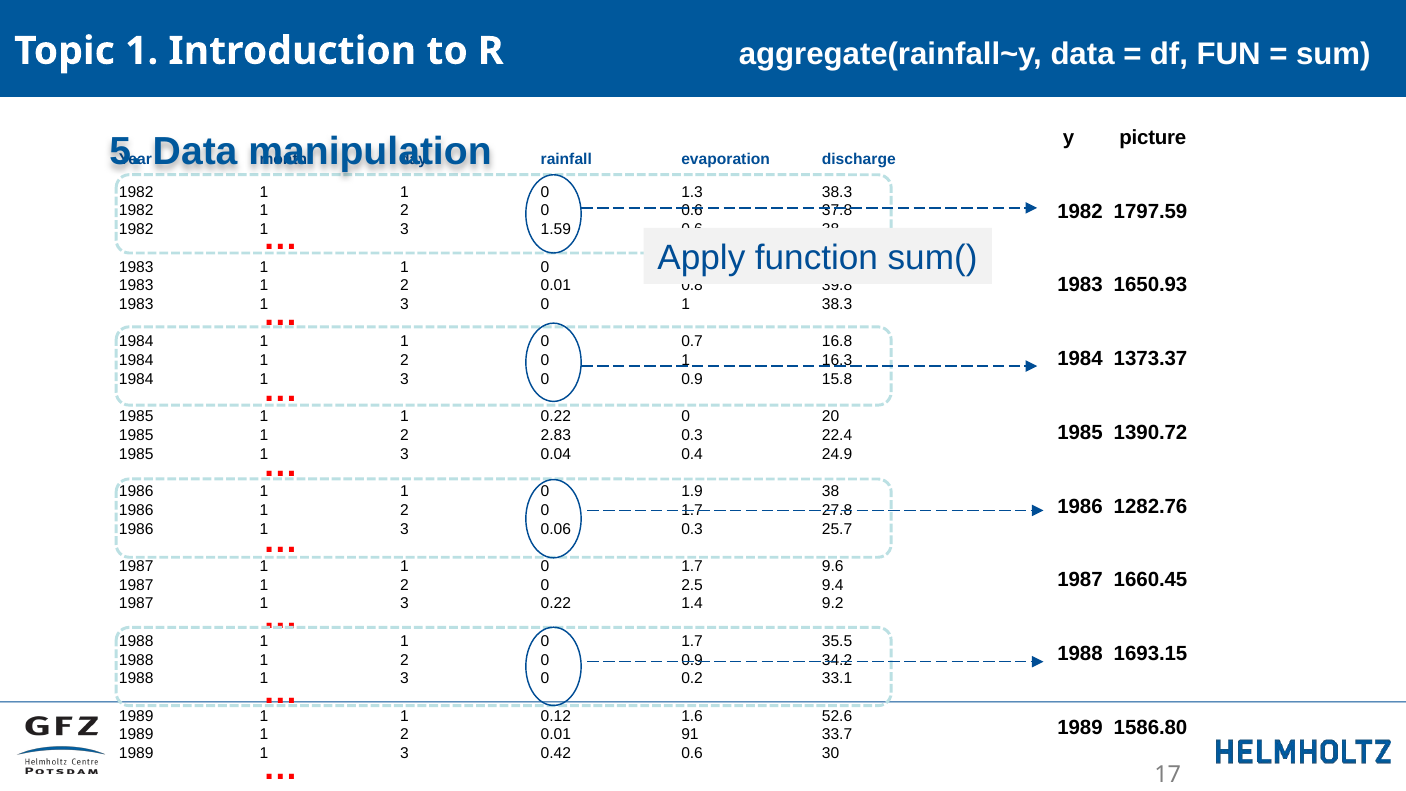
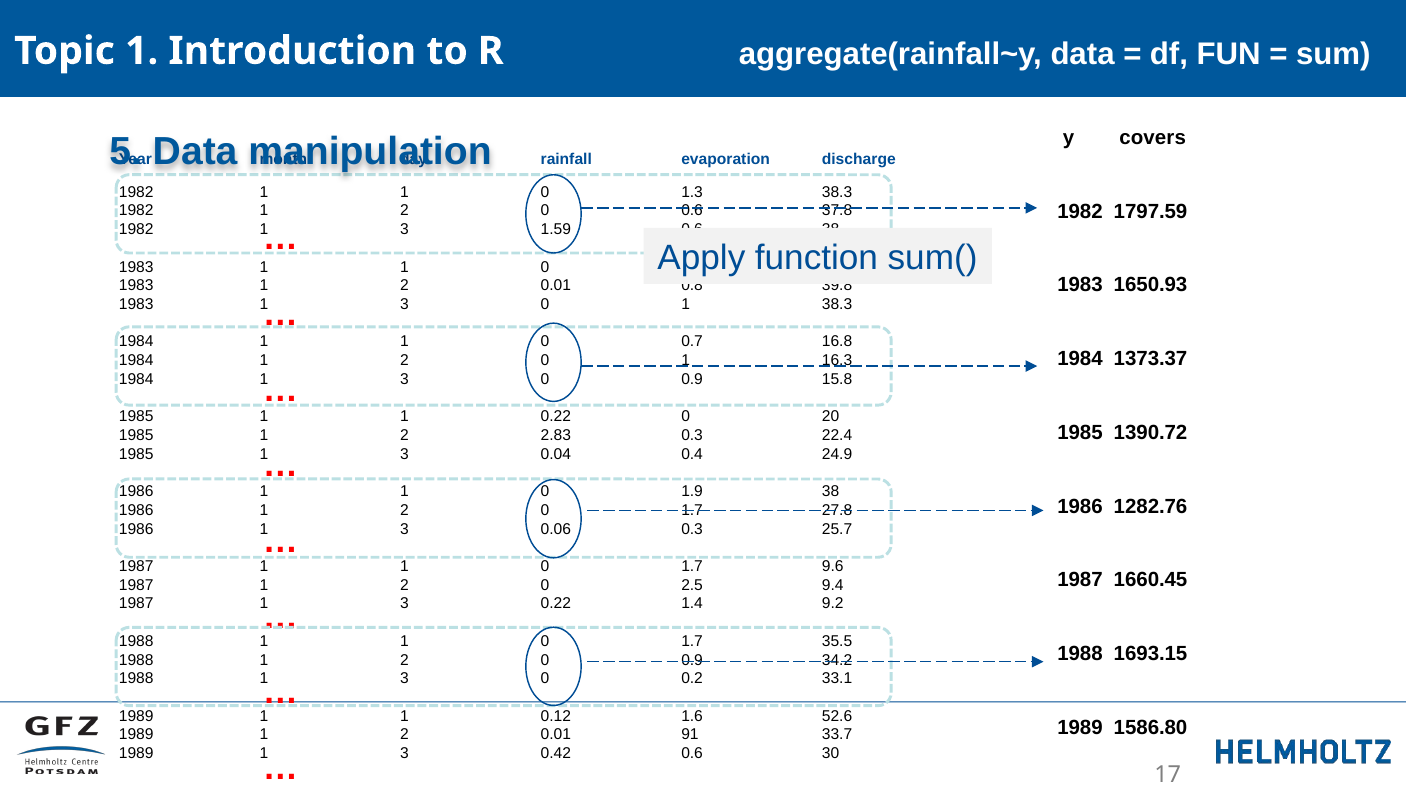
picture: picture -> covers (1153, 138)
